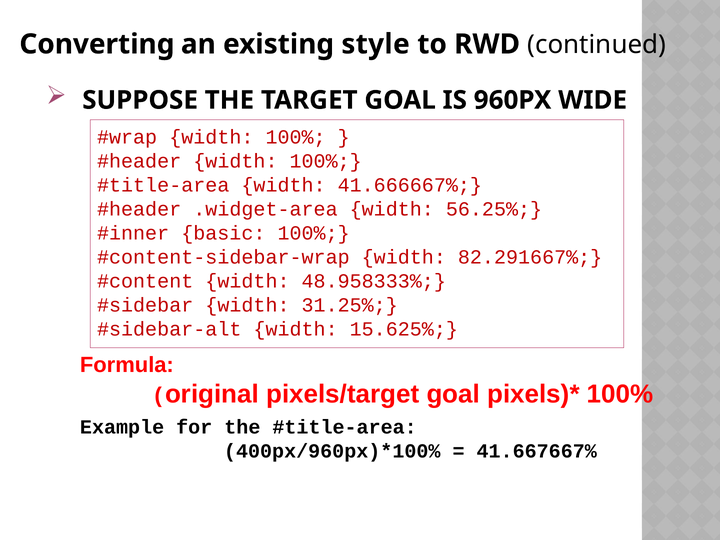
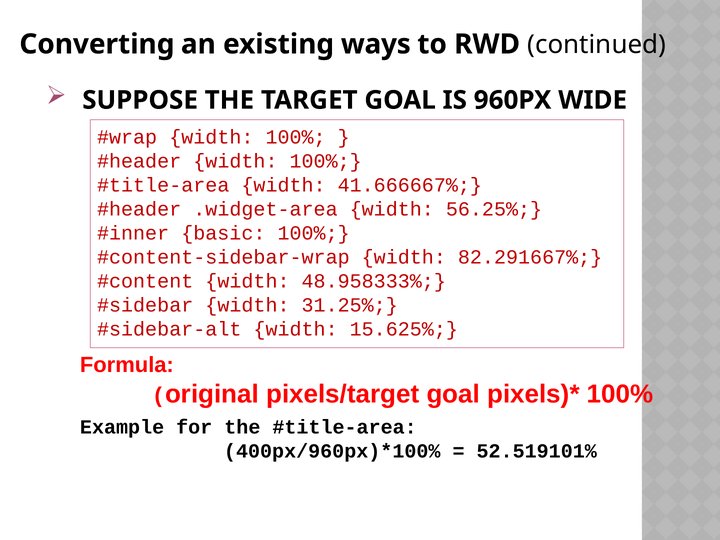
style: style -> ways (376, 44)
41.667667%: 41.667667% -> 52.519101% (537, 451)
